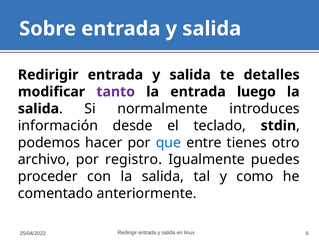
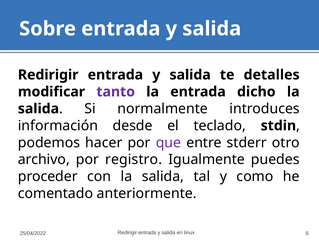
luego: luego -> dicho (256, 91)
que colour: blue -> purple (168, 142)
tienes: tienes -> stderr (247, 142)
